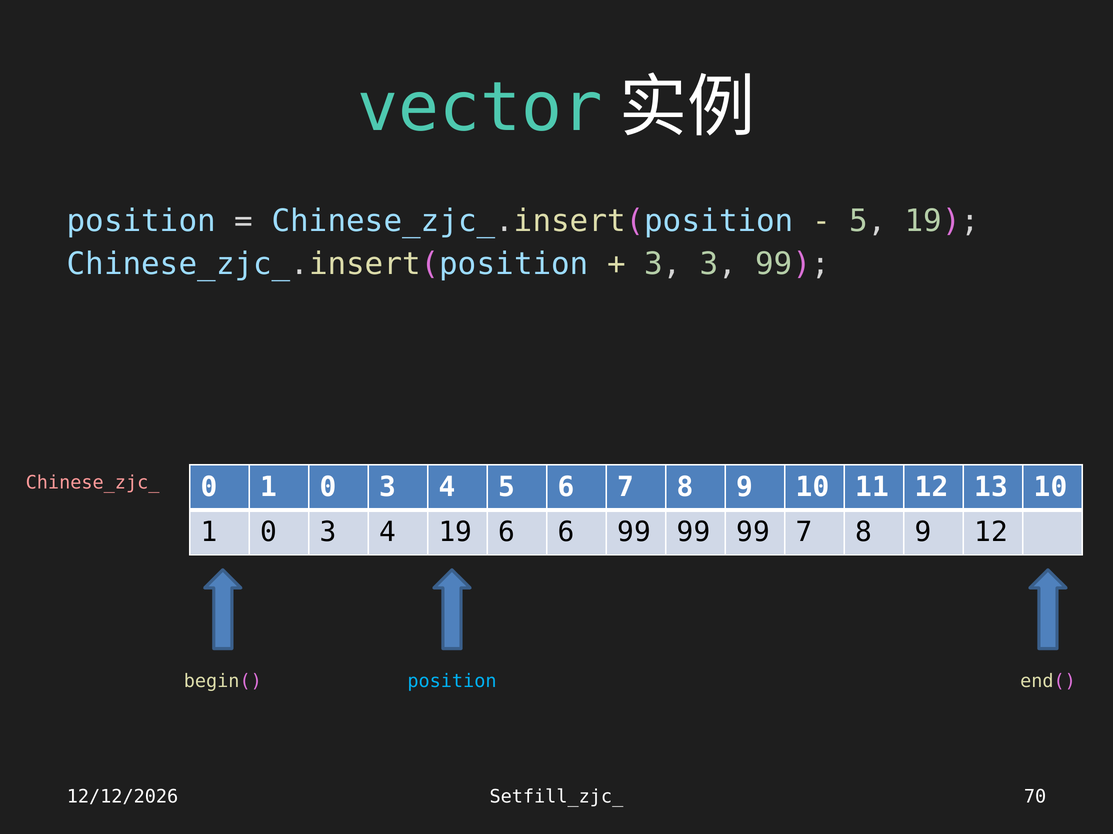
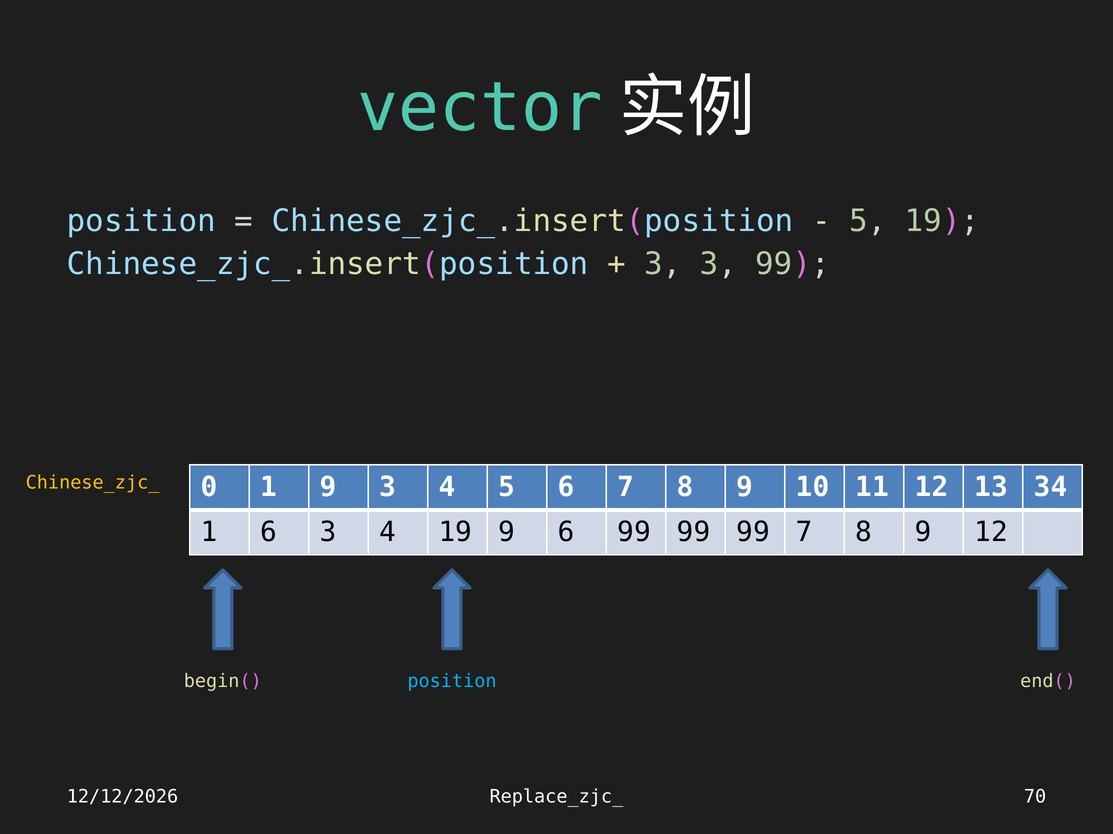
Chinese_zjc_ colour: pink -> yellow (93, 483)
0 1 0: 0 -> 9 (328, 487)
13 10: 10 -> 34 (1051, 487)
0: 0 -> 6 (269, 532)
19 6: 6 -> 9 (507, 532)
Setfill_zjc_: Setfill_zjc_ -> Replace_zjc_ (556, 797)
